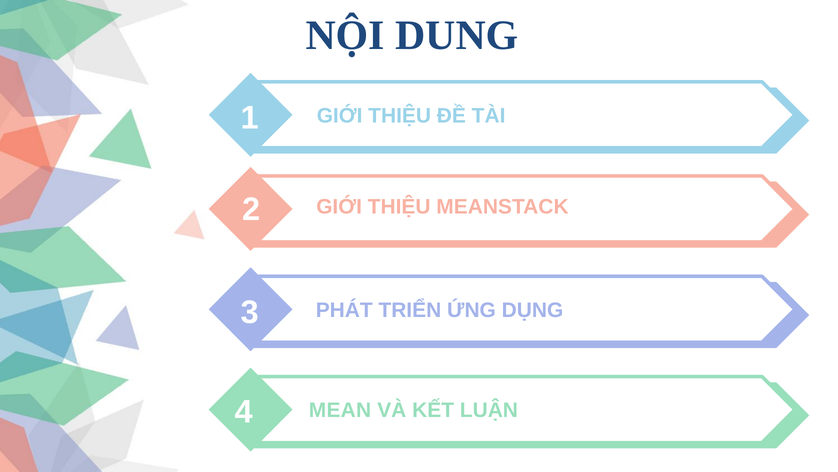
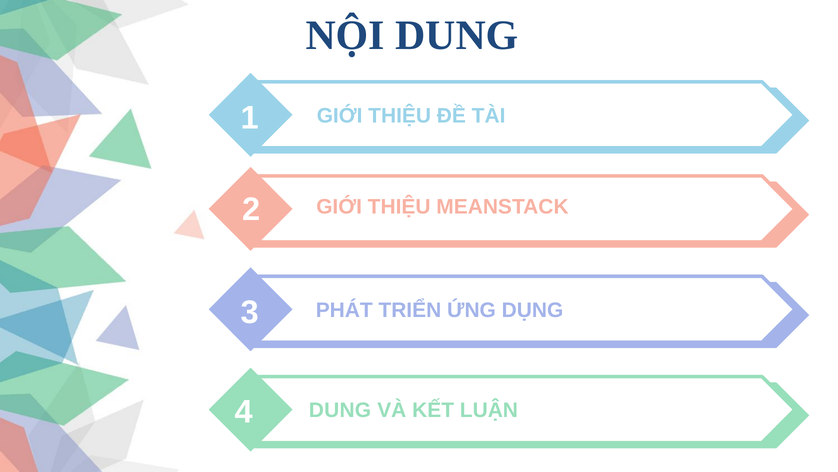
4 MEAN: MEAN -> DUNG (340, 410)
